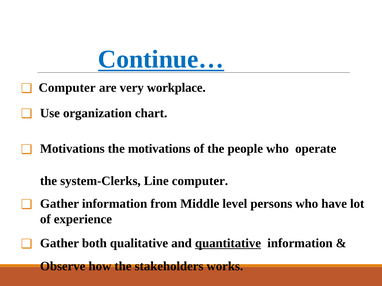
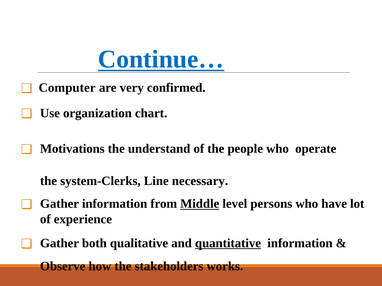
workplace: workplace -> confirmed (176, 88)
the motivations: motivations -> understand (159, 149)
Line computer: computer -> necessary (200, 181)
Middle underline: none -> present (200, 204)
